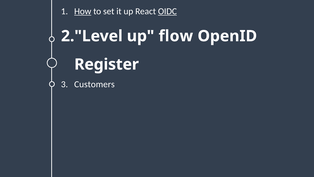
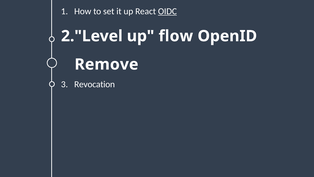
How underline: present -> none (83, 11)
Register: Register -> Remove (106, 64)
Customers: Customers -> Revocation (95, 84)
